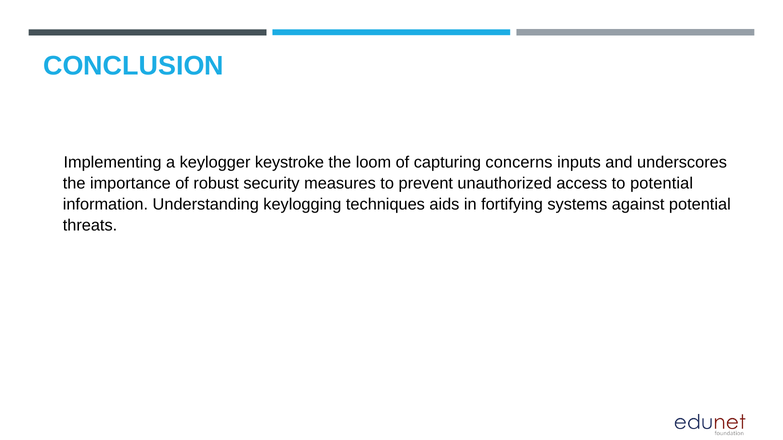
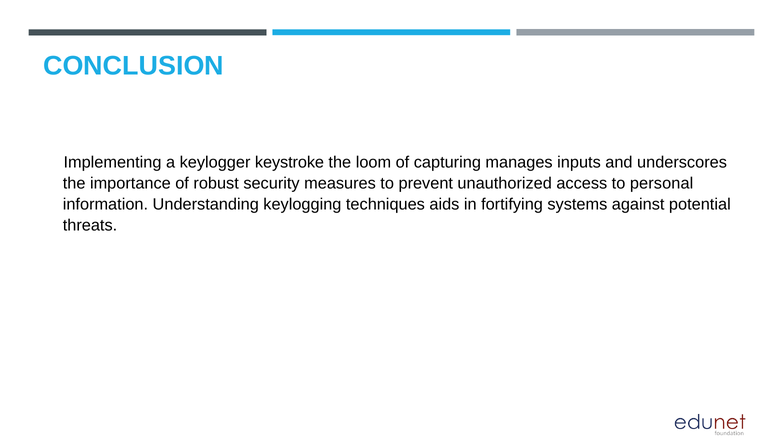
concerns: concerns -> manages (519, 163)
to potential: potential -> personal (662, 184)
